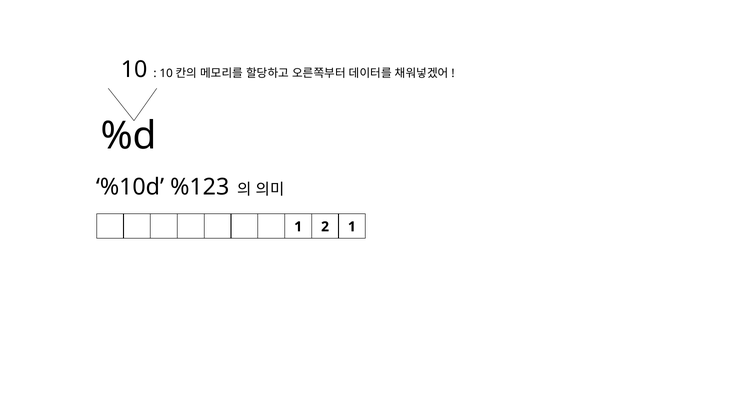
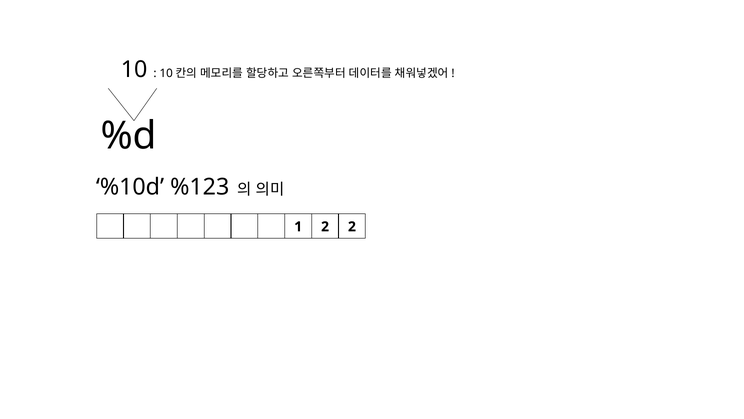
2 1: 1 -> 2 (352, 226)
